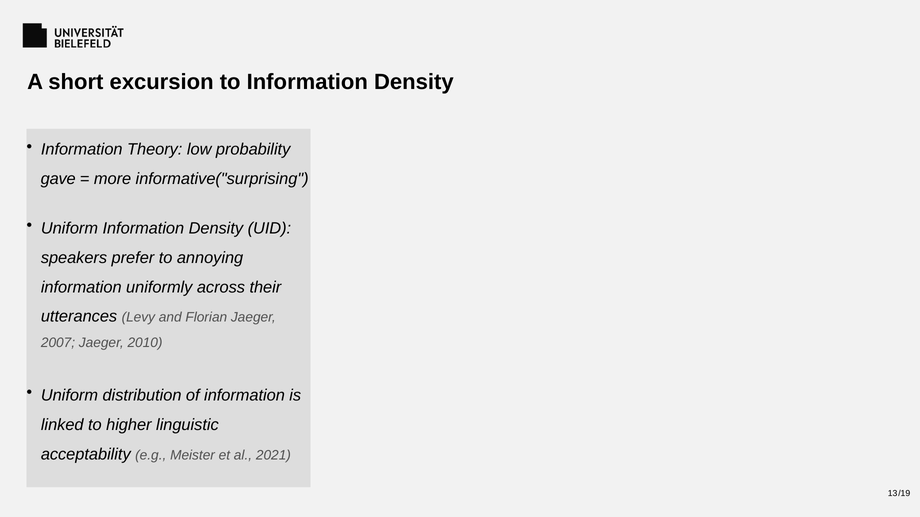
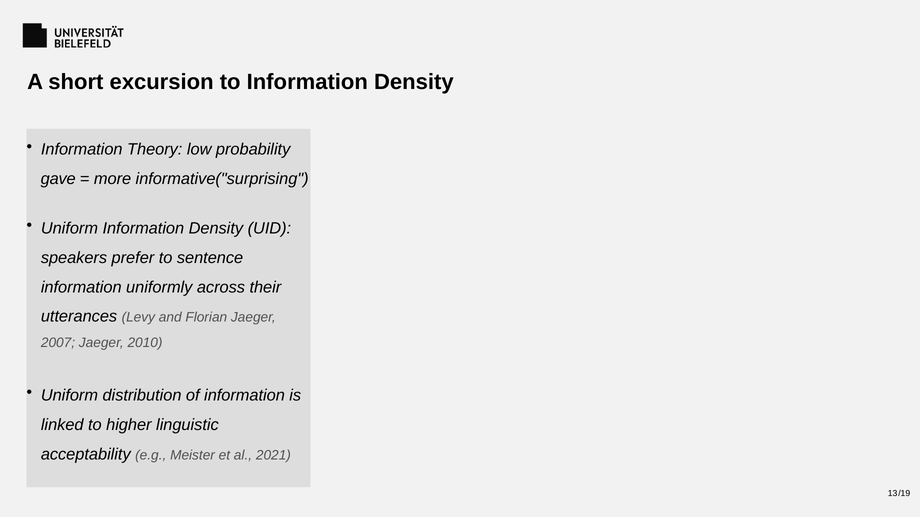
annoying: annoying -> sentence (210, 258)
